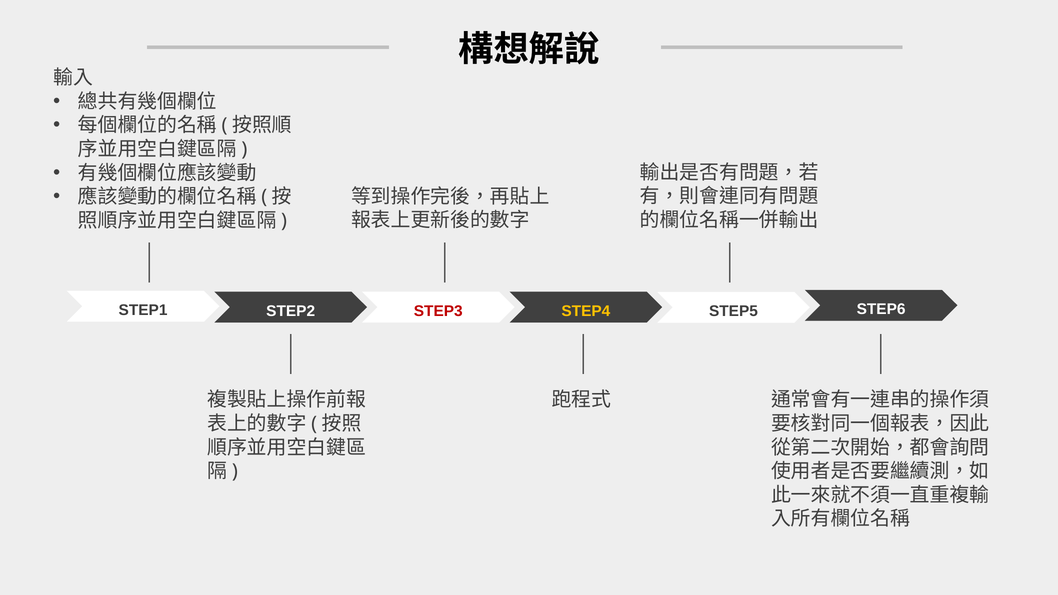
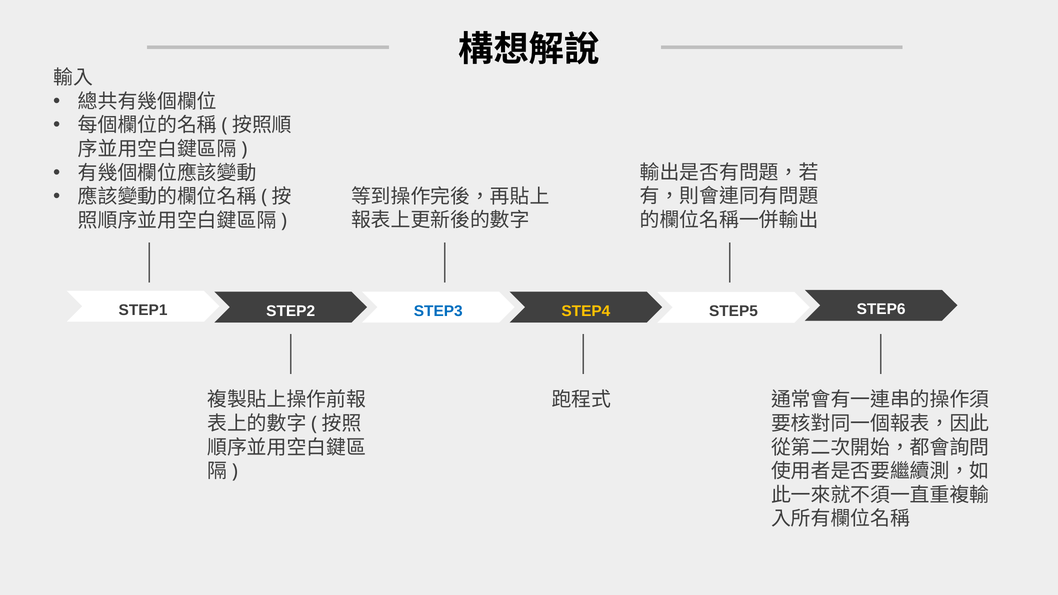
STEP3 colour: red -> blue (438, 311)
